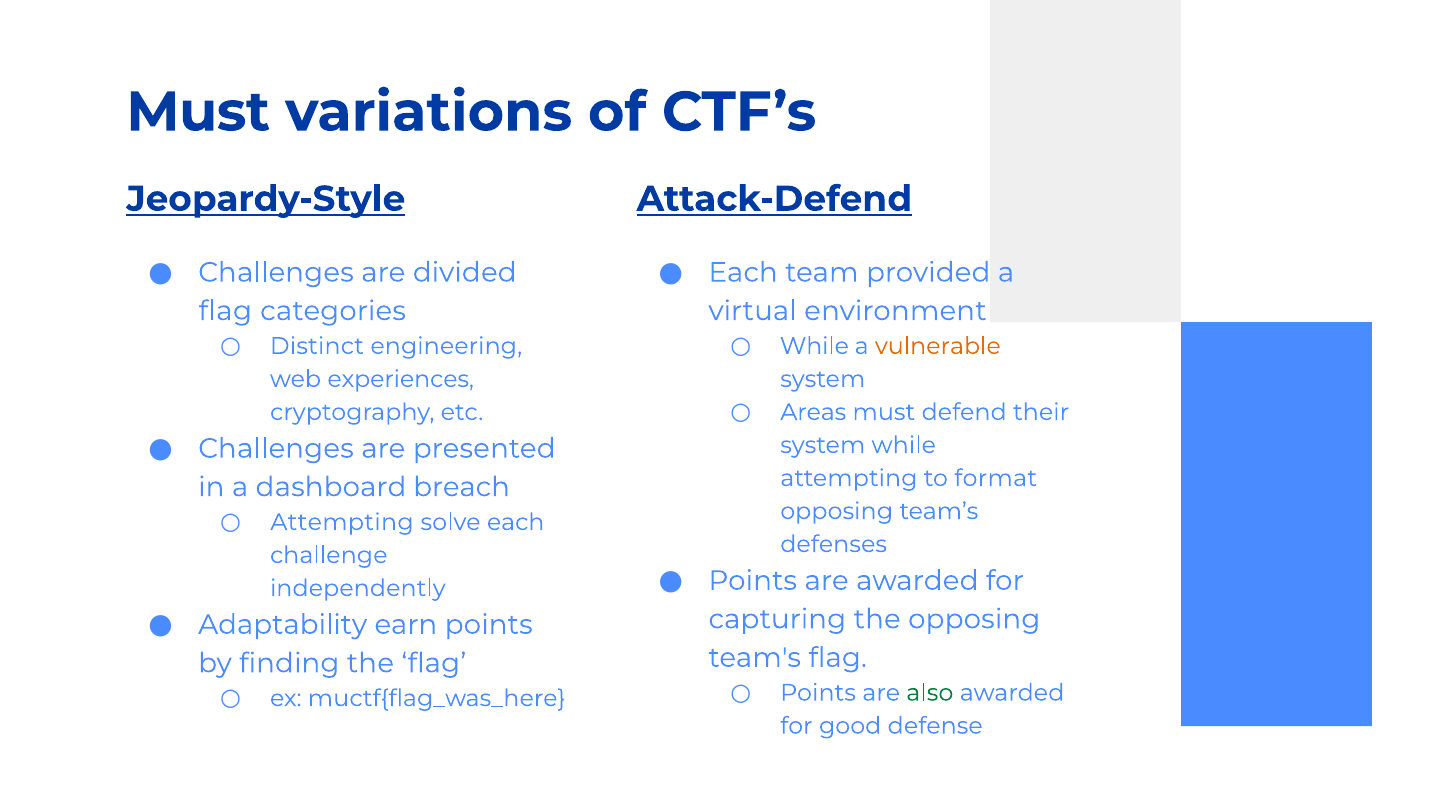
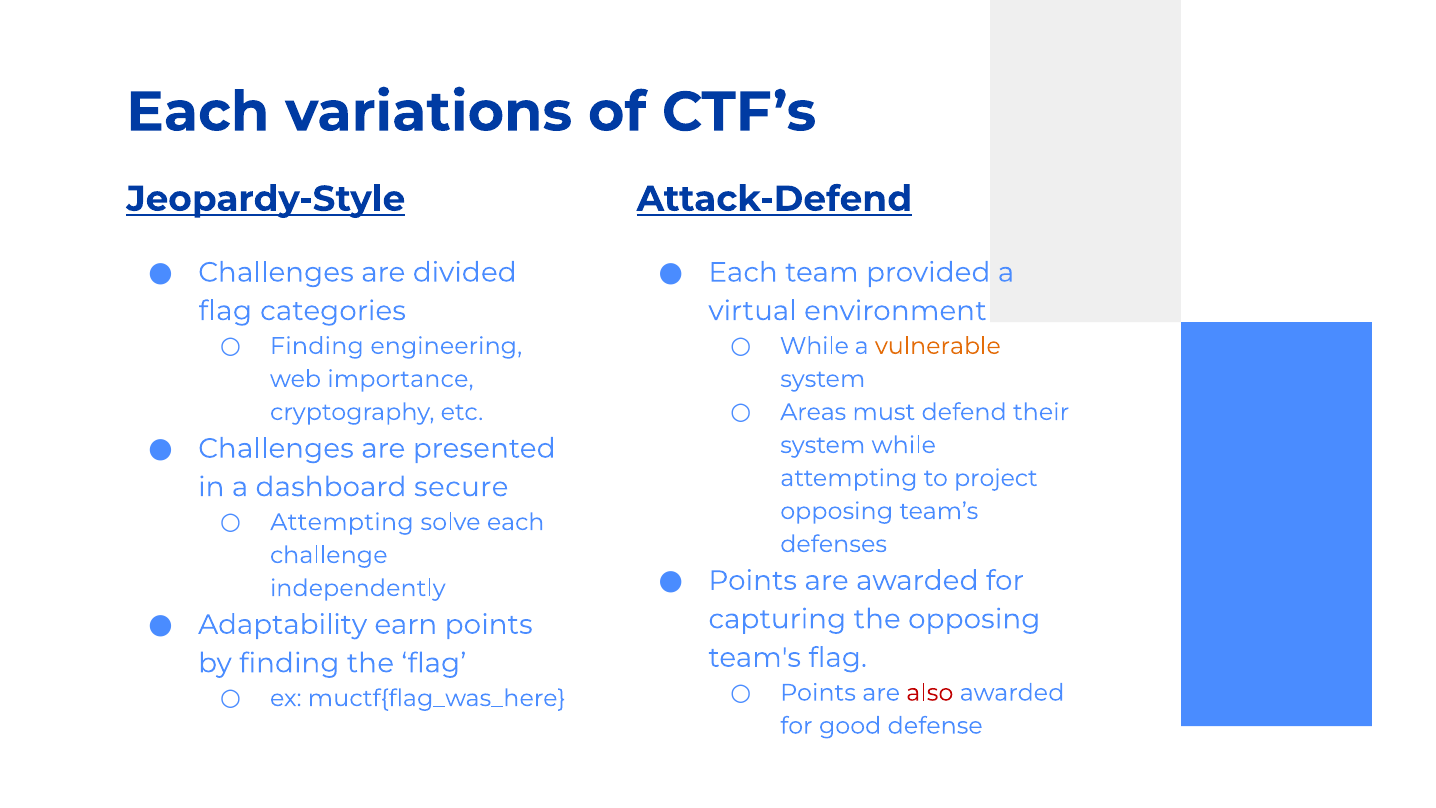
Must: Must -> Each (198, 112)
Distinct: Distinct -> Finding (317, 346)
experiences: experiences -> importance (400, 379)
format: format -> project (996, 478)
breach: breach -> secure (461, 487)
also colour: green -> red (930, 693)
